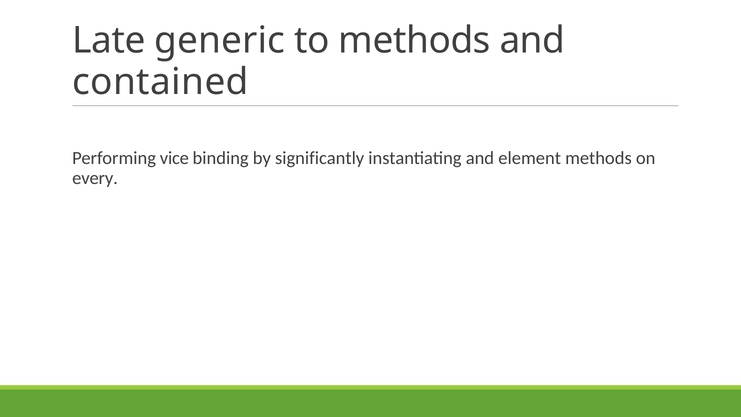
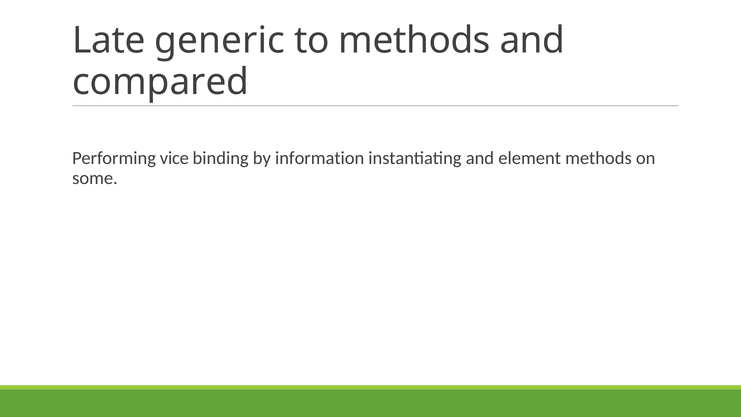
contained: contained -> compared (161, 82)
significantly: significantly -> information (320, 158)
every: every -> some (95, 178)
